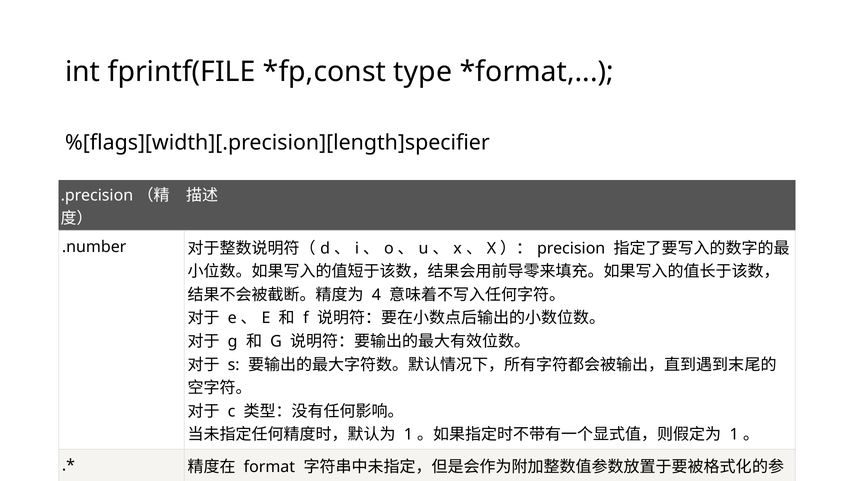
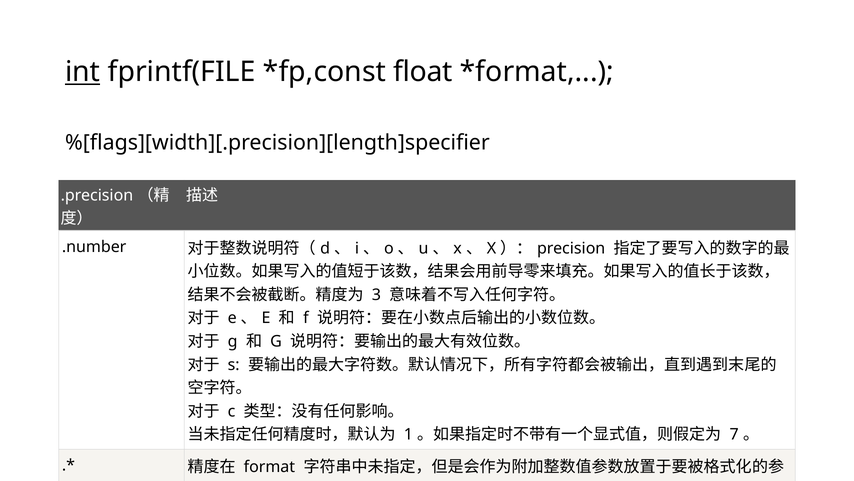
int underline: none -> present (83, 72)
type: type -> float (423, 72)
4: 4 -> 3 (376, 295)
1: 1 -> 7 (734, 434)
